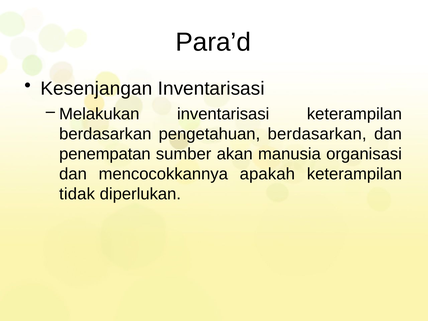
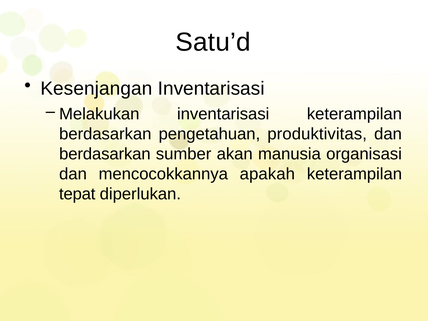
Para’d: Para’d -> Satu’d (213, 42)
pengetahuan berdasarkan: berdasarkan -> produktivitas (317, 134)
penempatan: penempatan -> berdasarkan (105, 154)
tidak: tidak -> tepat (77, 194)
